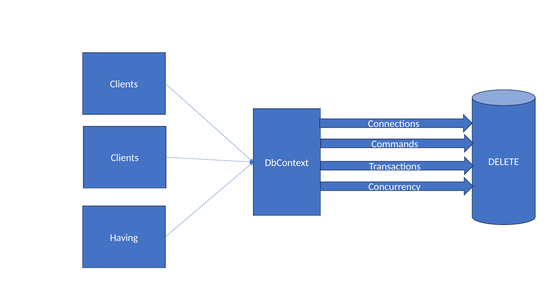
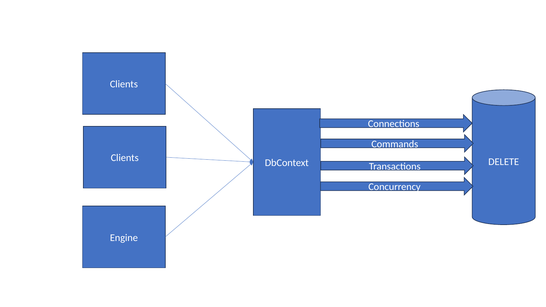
Having: Having -> Engine (124, 238)
